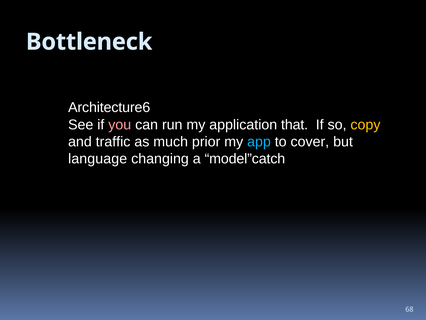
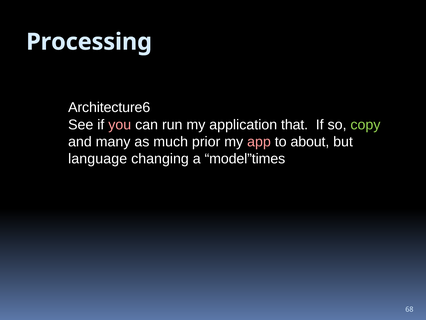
Bottleneck: Bottleneck -> Processing (89, 42)
copy colour: yellow -> light green (365, 124)
traffic: traffic -> many (113, 142)
app colour: light blue -> pink (259, 142)
cover: cover -> about (310, 142)
model”catch: model”catch -> model”times (245, 159)
